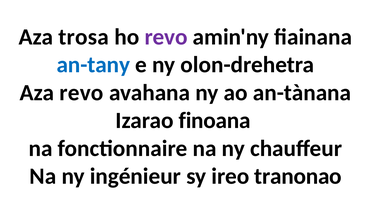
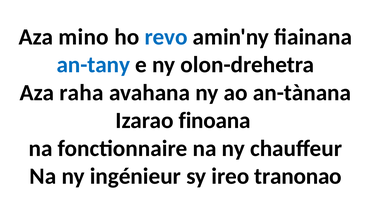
trosa: trosa -> mino (84, 37)
revo colour: purple -> blue (166, 37)
Aza revo: revo -> raha (81, 93)
